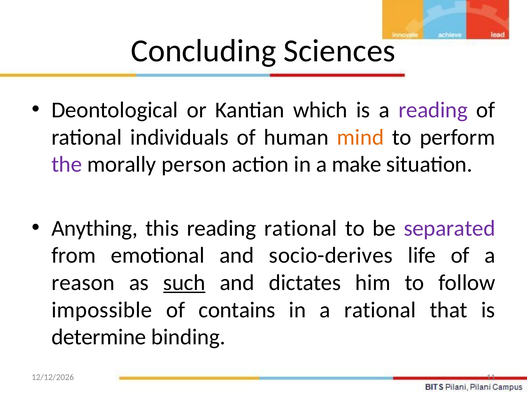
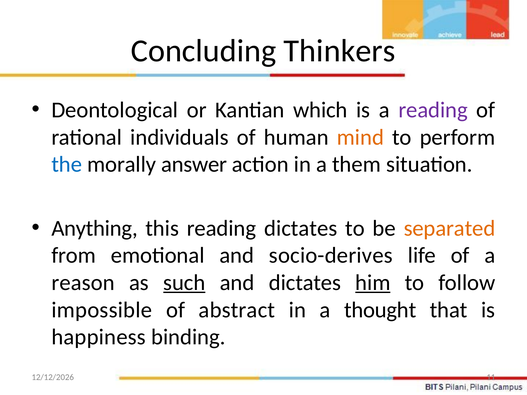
Sciences: Sciences -> Thinkers (339, 51)
the colour: purple -> blue (67, 165)
person: person -> answer (194, 165)
make: make -> them (357, 165)
reading rational: rational -> dictates (301, 228)
separated colour: purple -> orange (449, 228)
him underline: none -> present (373, 283)
contains: contains -> abstract (237, 310)
a rational: rational -> thought (380, 310)
determine: determine -> happiness (99, 337)
